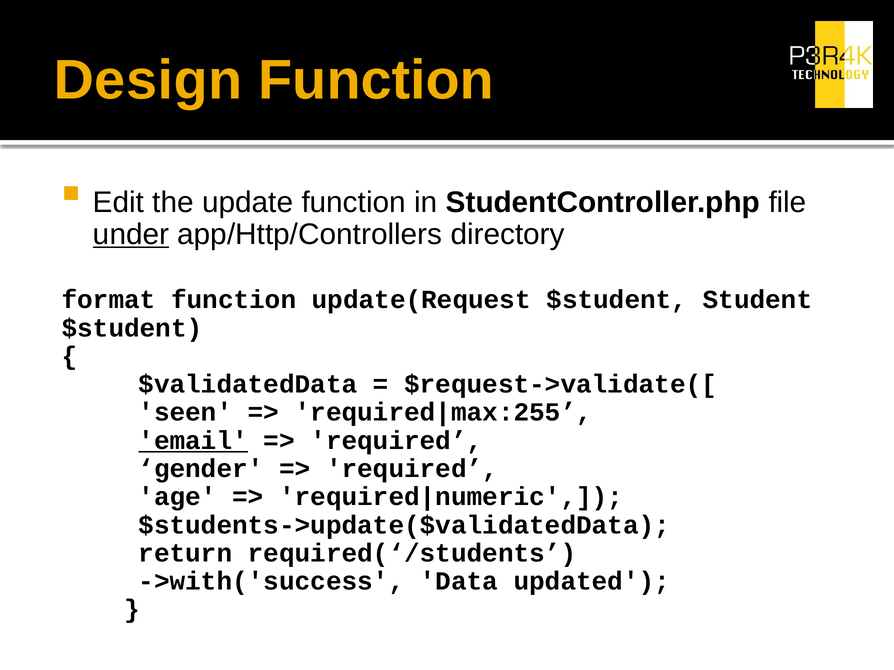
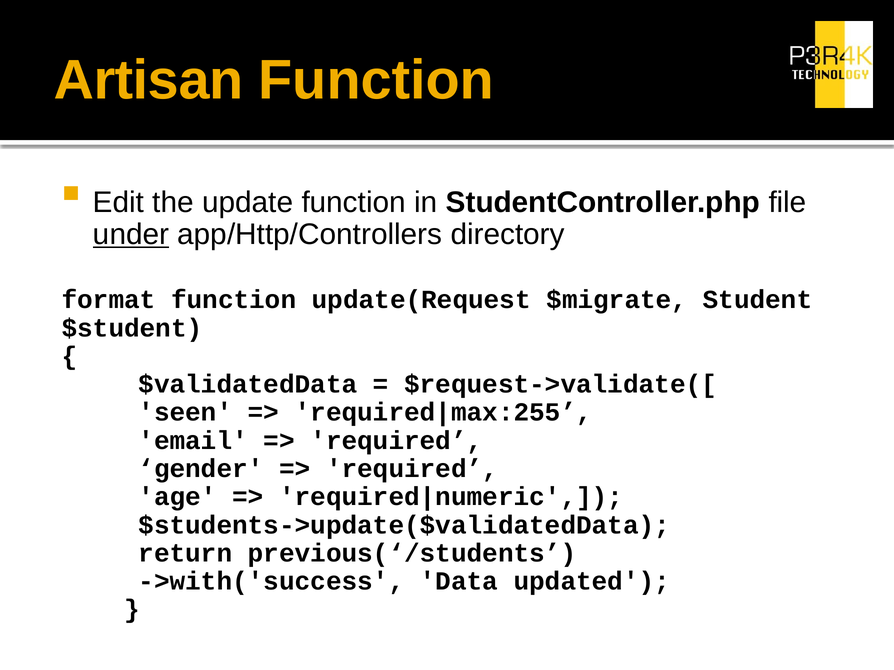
Design: Design -> Artisan (148, 80)
update(Request $student: $student -> $migrate (617, 300)
email underline: present -> none (193, 441)
required(‘/students: required(‘/students -> previous(‘/students (412, 553)
